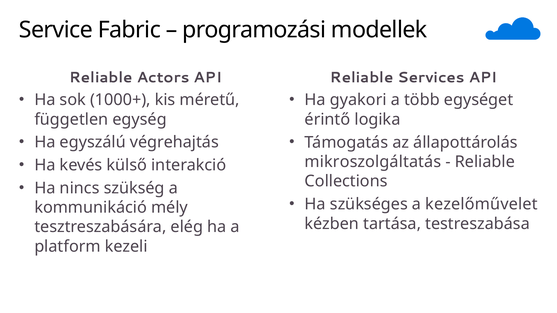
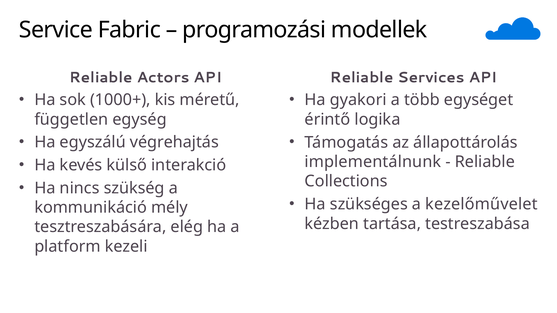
mikroszolgáltatás: mikroszolgáltatás -> implementálnunk (373, 162)
